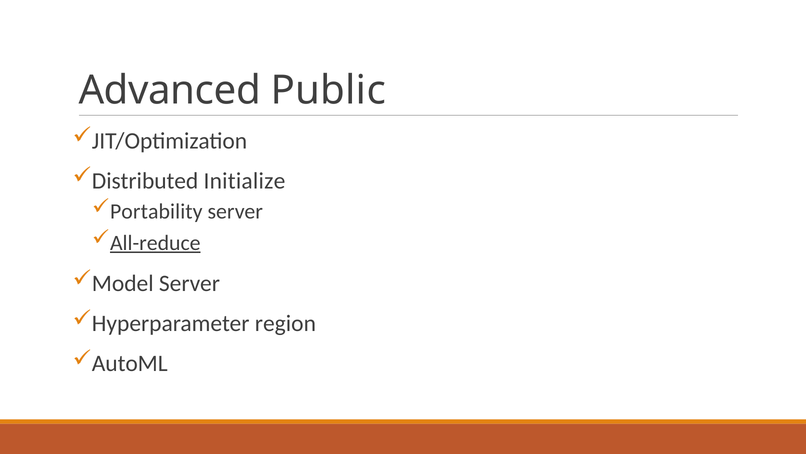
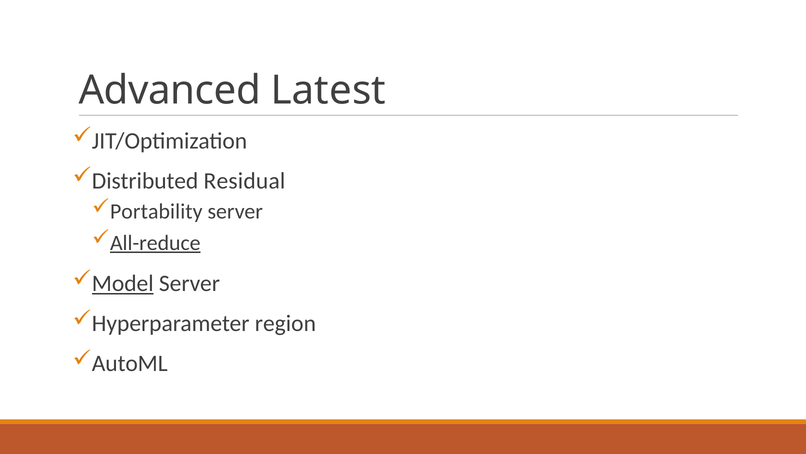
Public: Public -> Latest (328, 90)
Initialize: Initialize -> Residual (244, 181)
Model underline: none -> present (123, 283)
